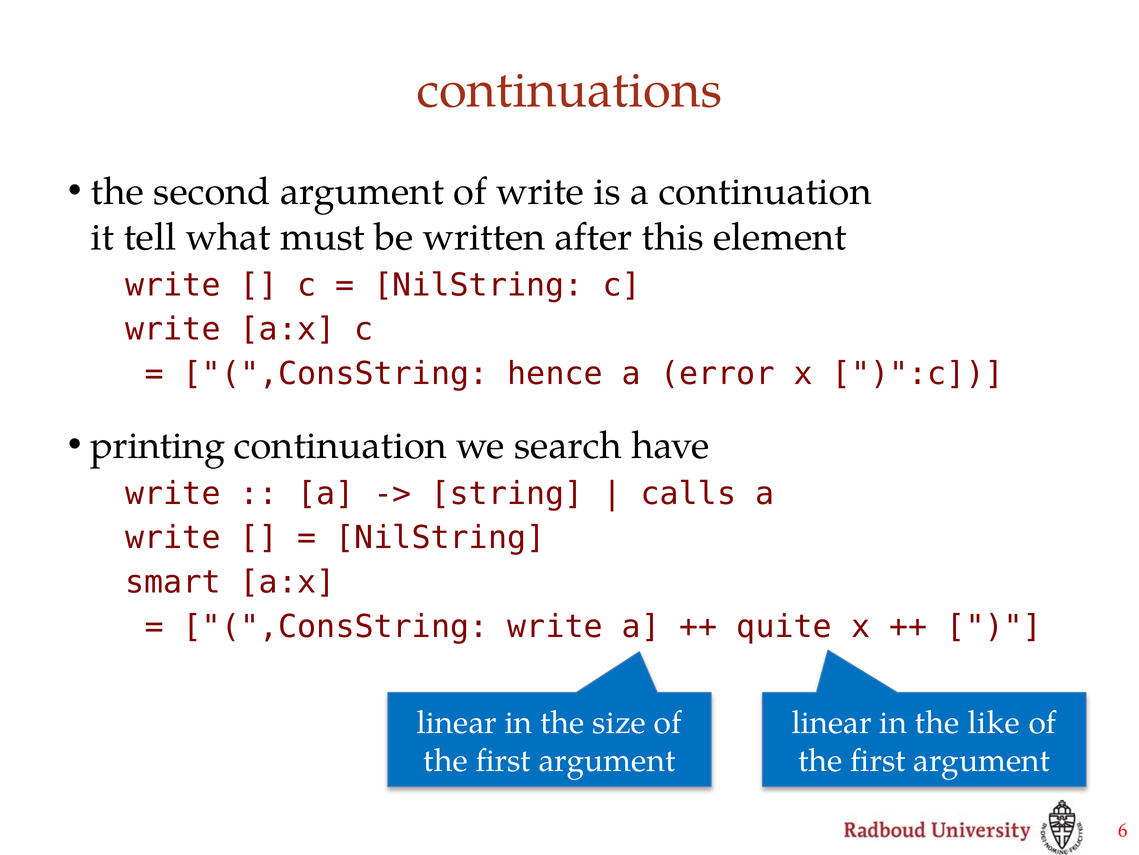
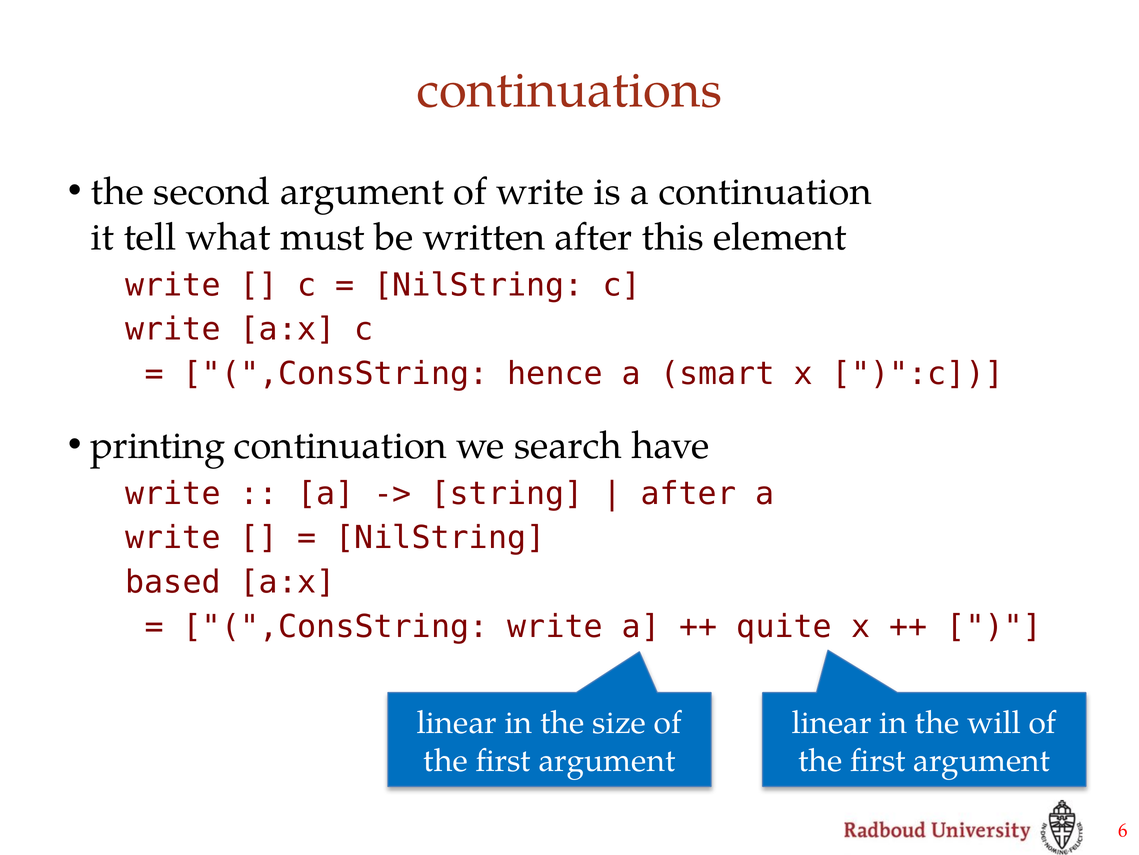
error: error -> smart (717, 373)
calls: calls -> after (688, 493)
smart: smart -> based (173, 582)
like: like -> will (994, 722)
